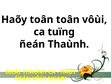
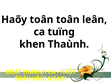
toân vôùi: vôùi -> leân (95, 19)
ñeán: ñeán -> khen (32, 44)
